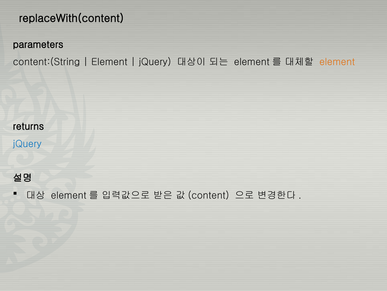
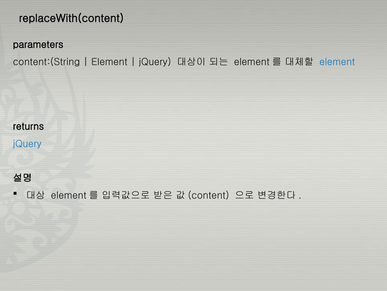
element colour: orange -> blue (337, 62)
